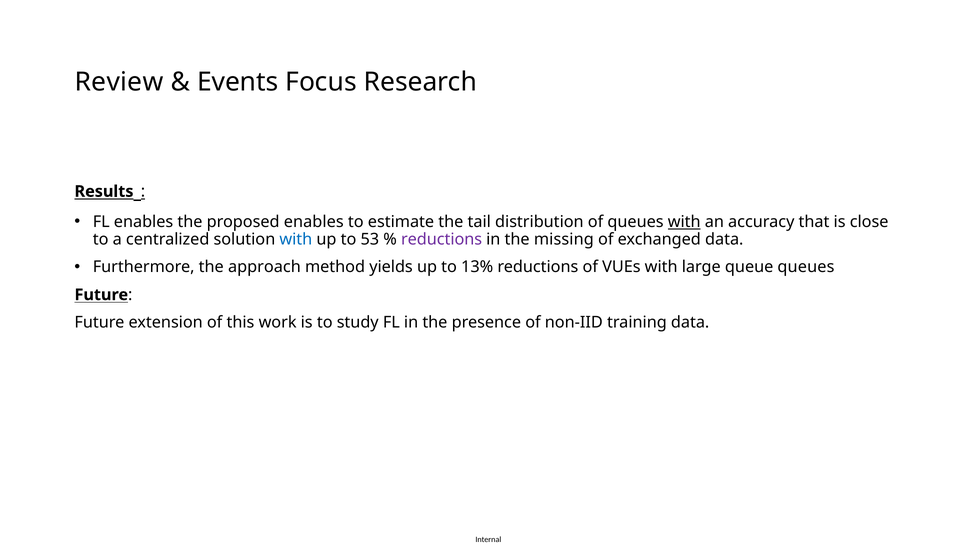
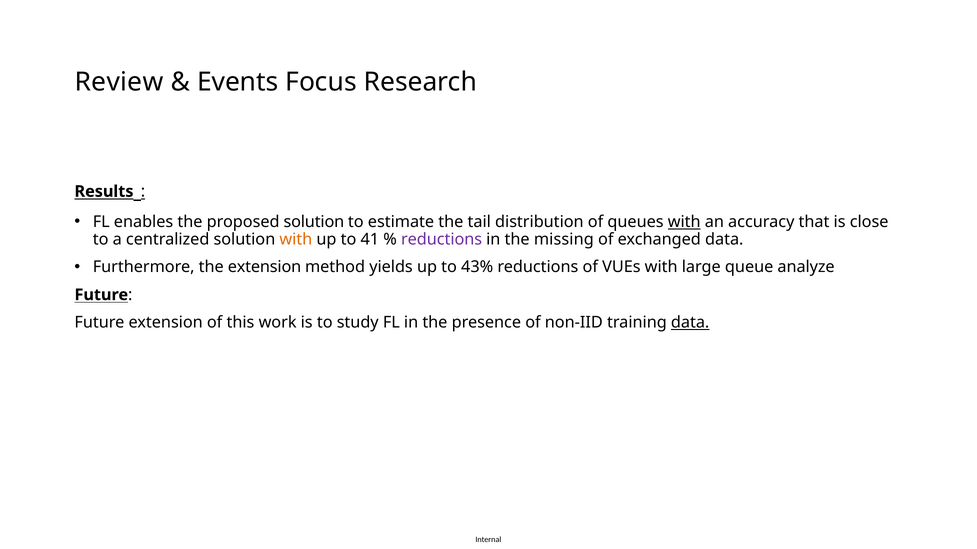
proposed enables: enables -> solution (314, 222)
with colour: blue -> orange (296, 240)
53: 53 -> 41 (370, 240)
the approach: approach -> extension (265, 267)
13%: 13% -> 43% (477, 267)
queue queues: queues -> analyze (806, 267)
data underline: none -> present (690, 323)
